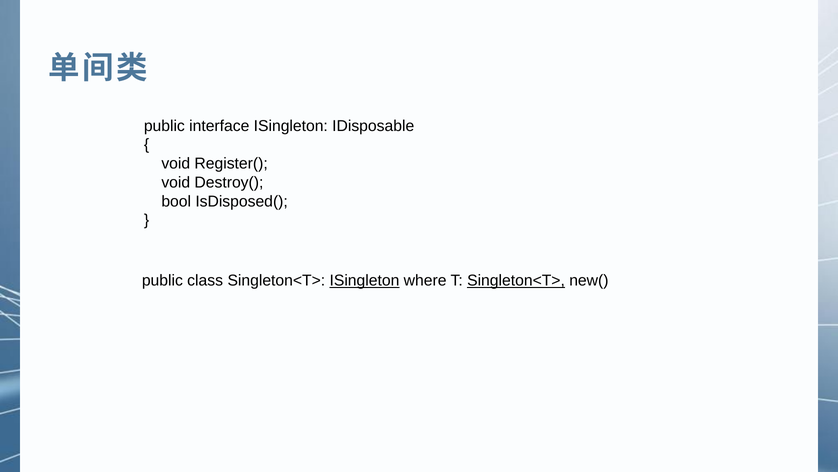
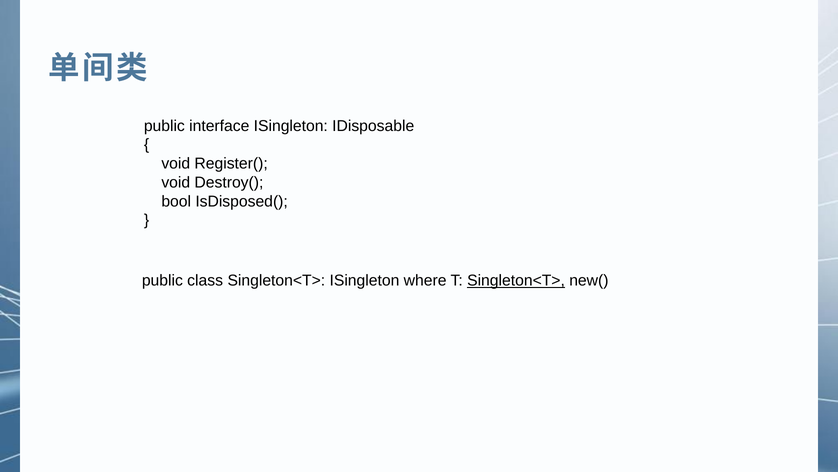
ISingleton underline: present -> none (364, 280)
